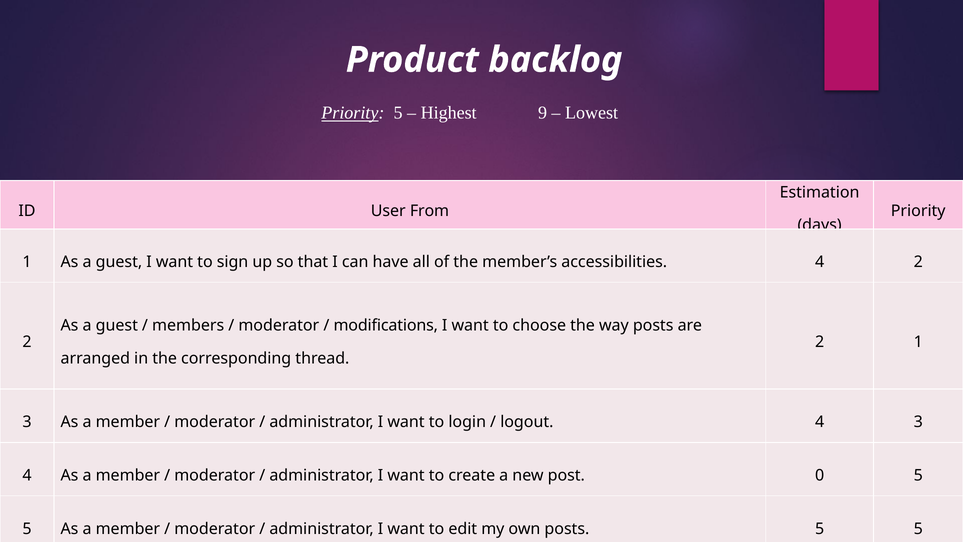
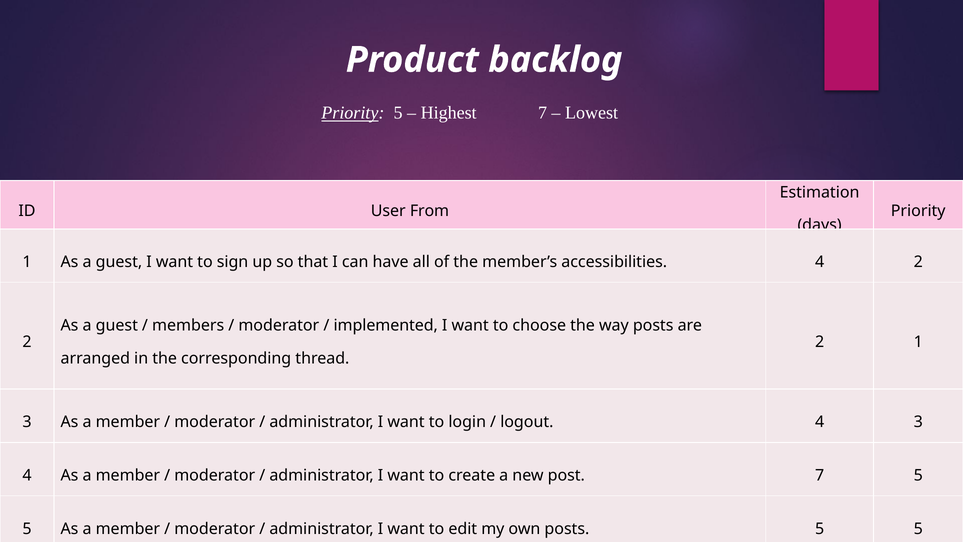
Highest 9: 9 -> 7 (543, 113)
modifications: modifications -> implemented (386, 325)
post 0: 0 -> 7 (820, 475)
